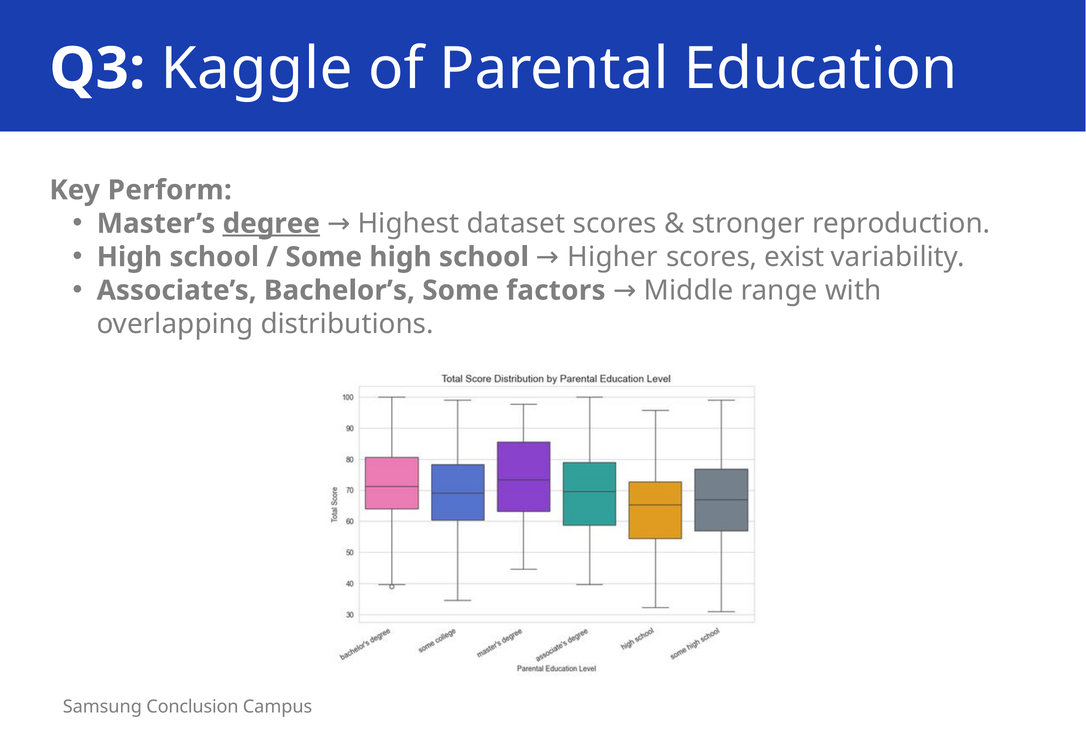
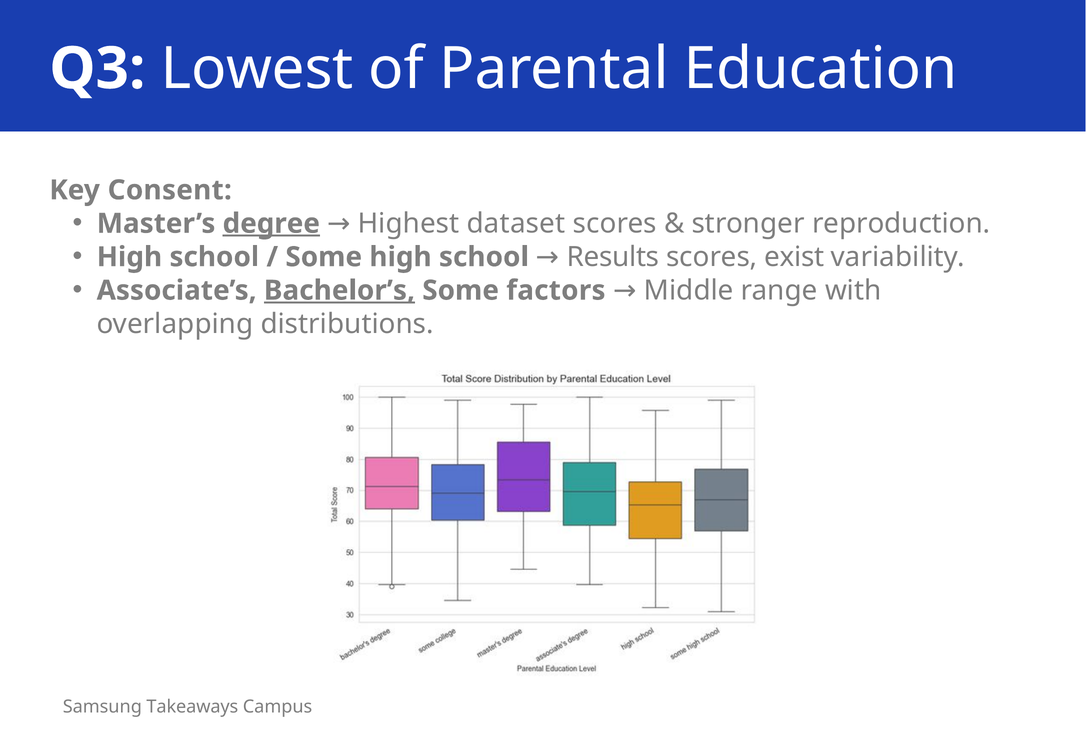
Kaggle: Kaggle -> Lowest (257, 69)
Perform: Perform -> Consent (170, 190)
Higher: Higher -> Results (613, 257)
Bachelor’s underline: none -> present (339, 290)
Conclusion: Conclusion -> Takeaways (192, 707)
